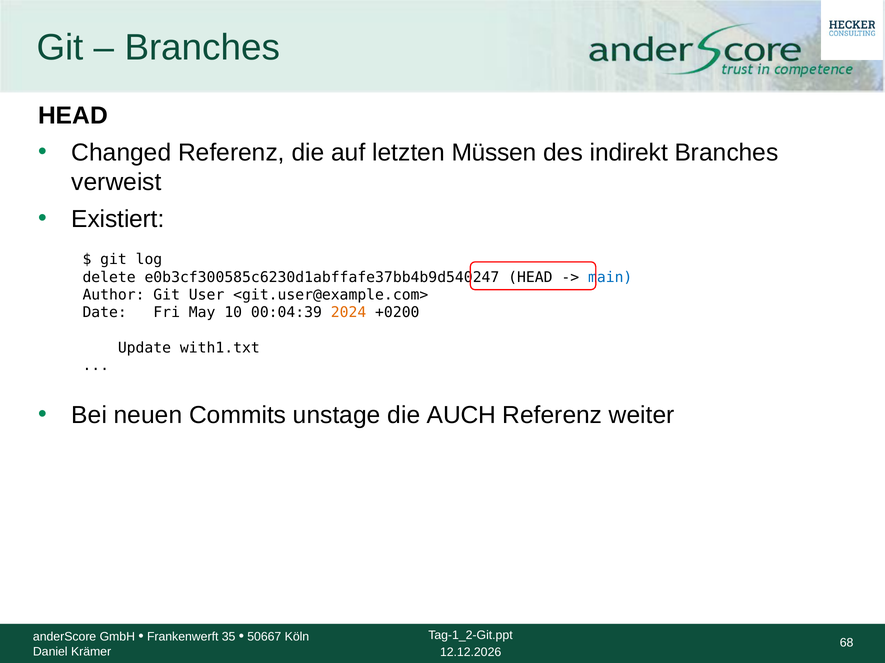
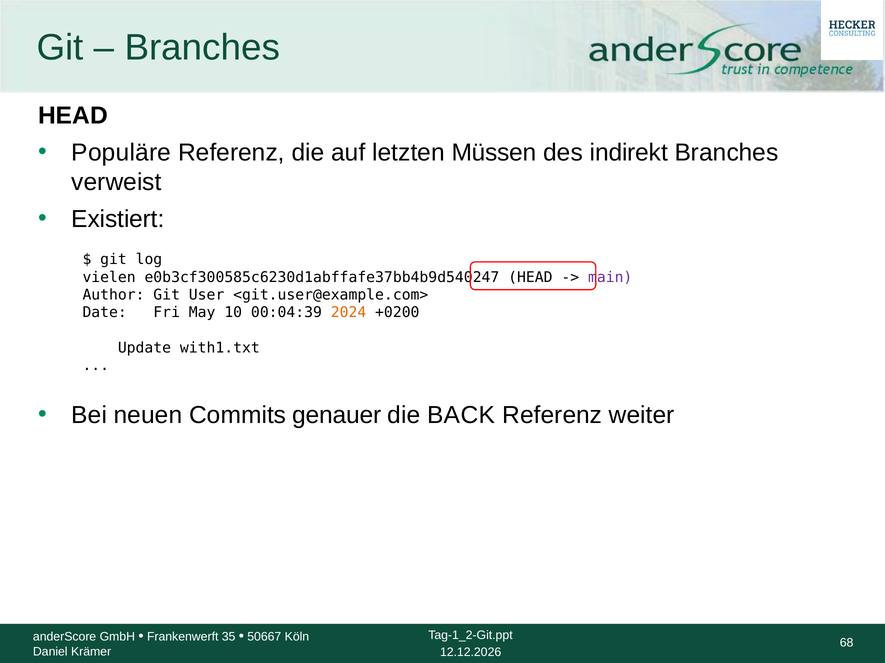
Changed: Changed -> Populäre (121, 153)
delete: delete -> vielen (109, 278)
main colour: blue -> purple (610, 278)
unstage: unstage -> genauer (337, 415)
AUCH: AUCH -> BACK (461, 415)
